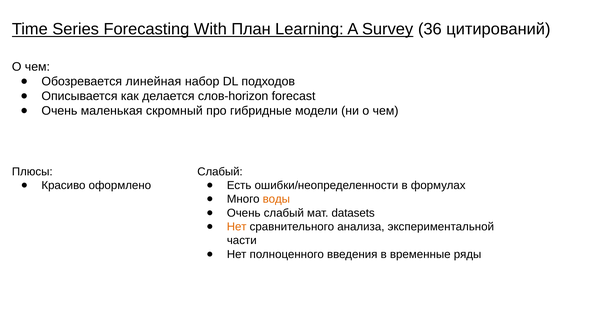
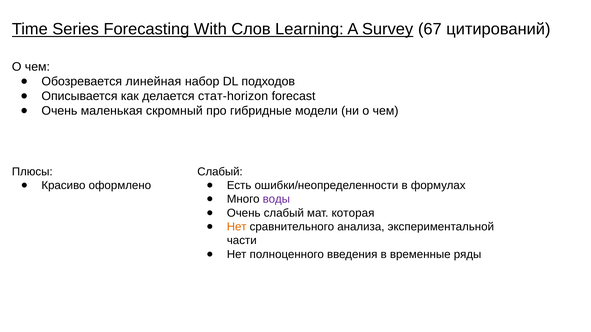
План: План -> Слов (251, 29)
36: 36 -> 67 (430, 29)
слов-horizon: слов-horizon -> стат-horizon (233, 96)
воды colour: orange -> purple (276, 199)
datasets: datasets -> которая (353, 213)
